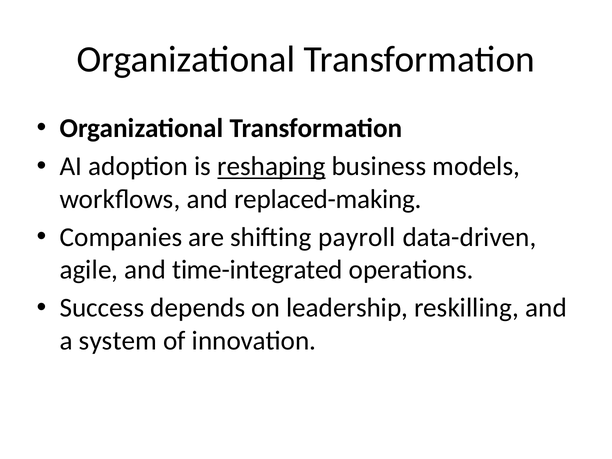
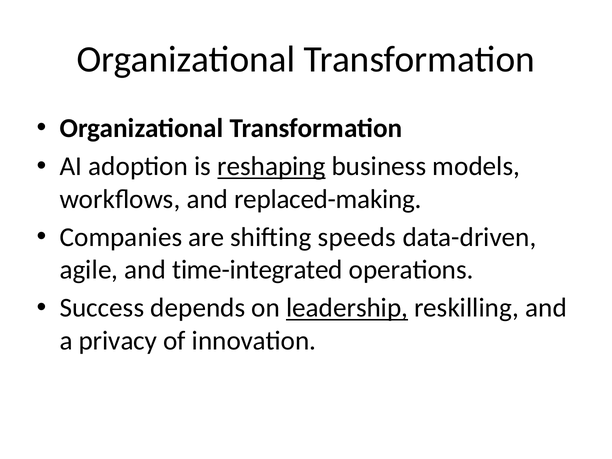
payroll: payroll -> speeds (357, 237)
leadership underline: none -> present (347, 308)
system: system -> privacy (118, 341)
